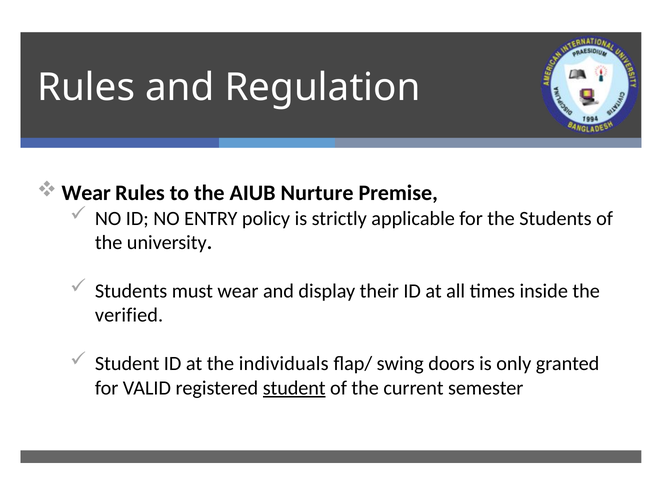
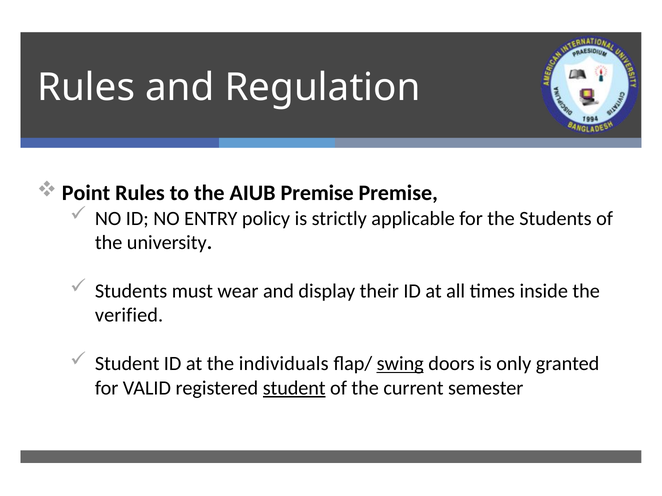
Wear: Wear -> Point (86, 193)
AIUB Nurture: Nurture -> Premise (317, 193)
swing underline: none -> present (400, 364)
